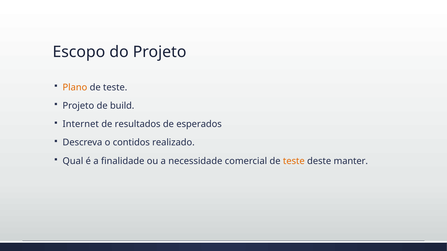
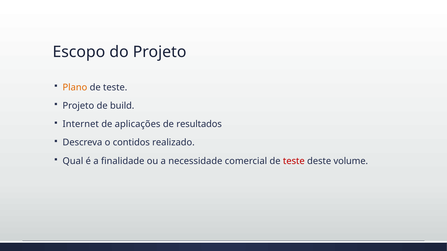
resultados: resultados -> aplicações (138, 124)
esperados: esperados -> resultados (199, 124)
teste colour: orange -> red (294, 161)
manter: manter -> volume (351, 161)
